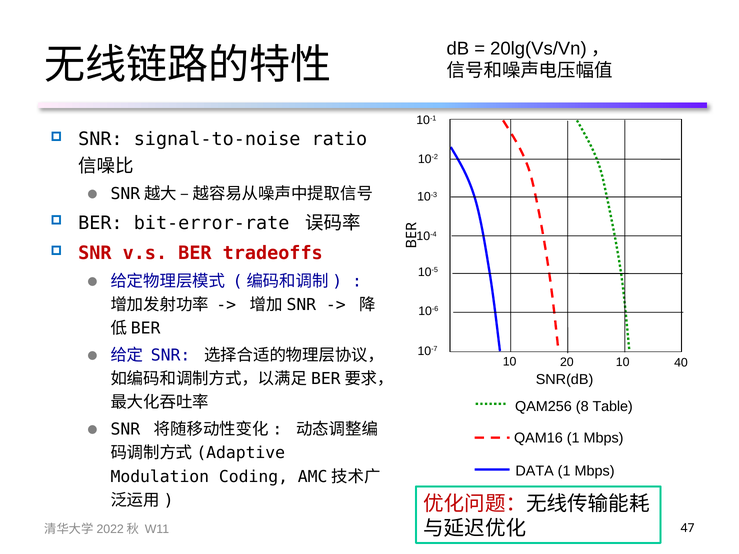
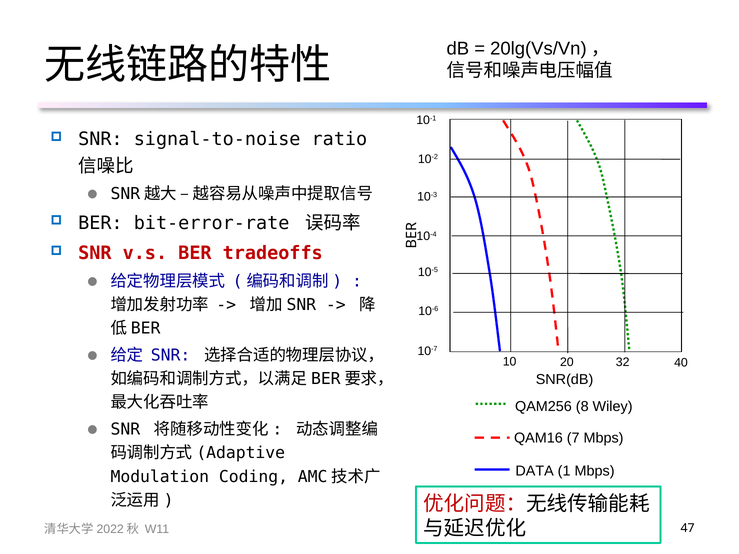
20 10: 10 -> 32 (623, 362)
Table: Table -> Wiley (613, 407)
QAM16 1: 1 -> 7 (573, 438)
